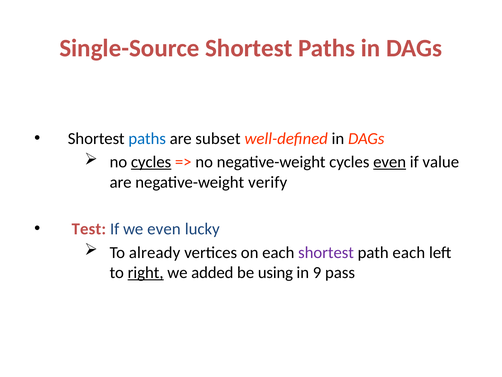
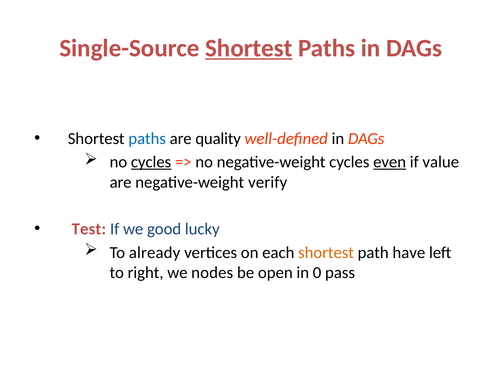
Shortest underline: none -> present (249, 48)
subset: subset -> quality (218, 138)
we even: even -> good (164, 229)
shortest colour: purple -> orange (326, 252)
path each: each -> have (409, 252)
right underline: present -> none (146, 272)
added: added -> nodes (212, 272)
using: using -> open (275, 272)
9: 9 -> 0 (317, 272)
